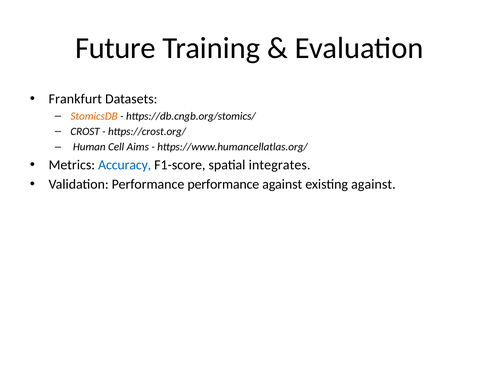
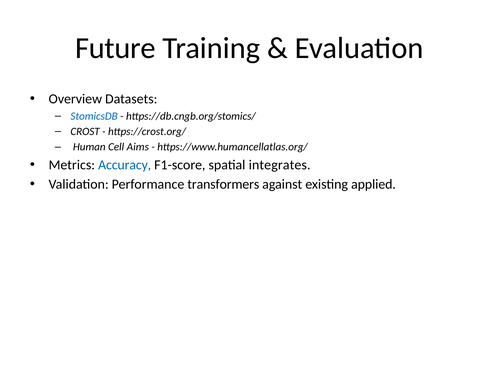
Frankfurt: Frankfurt -> Overview (75, 99)
StomicsDB colour: orange -> blue (94, 116)
Performance performance: performance -> transformers (223, 184)
existing against: against -> applied (374, 184)
